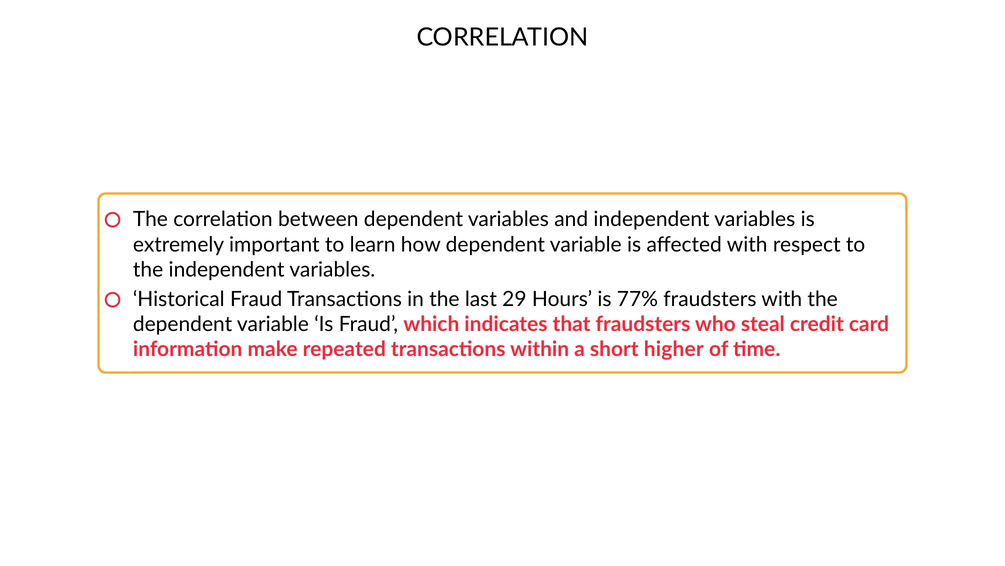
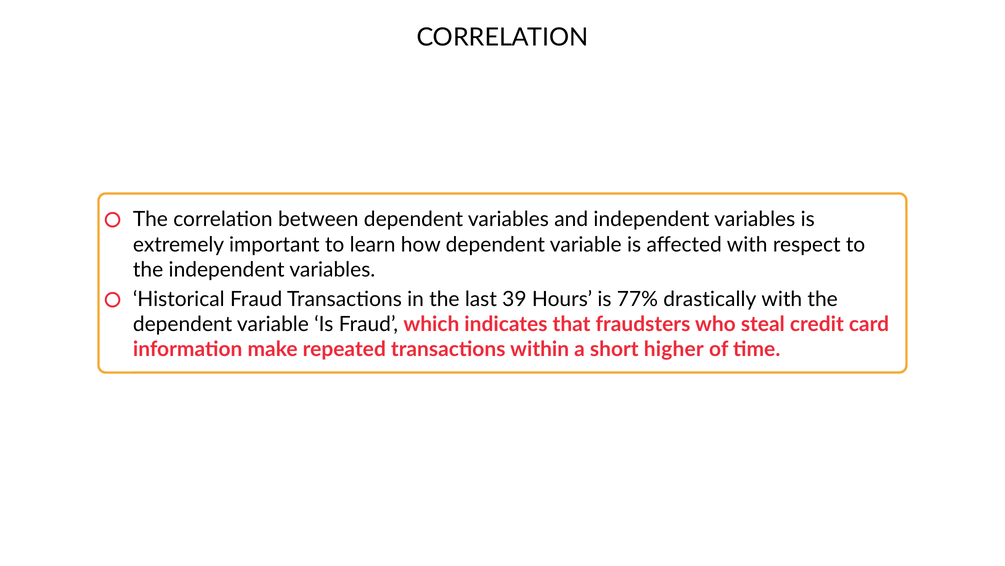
29: 29 -> 39 (514, 299)
77% fraudsters: fraudsters -> drastically (710, 299)
